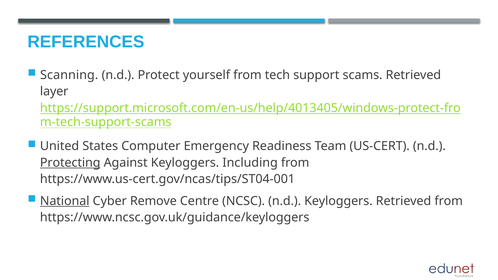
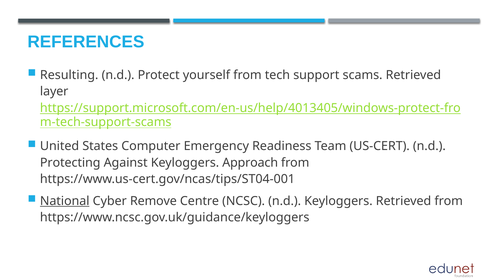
Scanning: Scanning -> Resulting (69, 75)
Protecting underline: present -> none (70, 163)
Including: Including -> Approach (250, 163)
